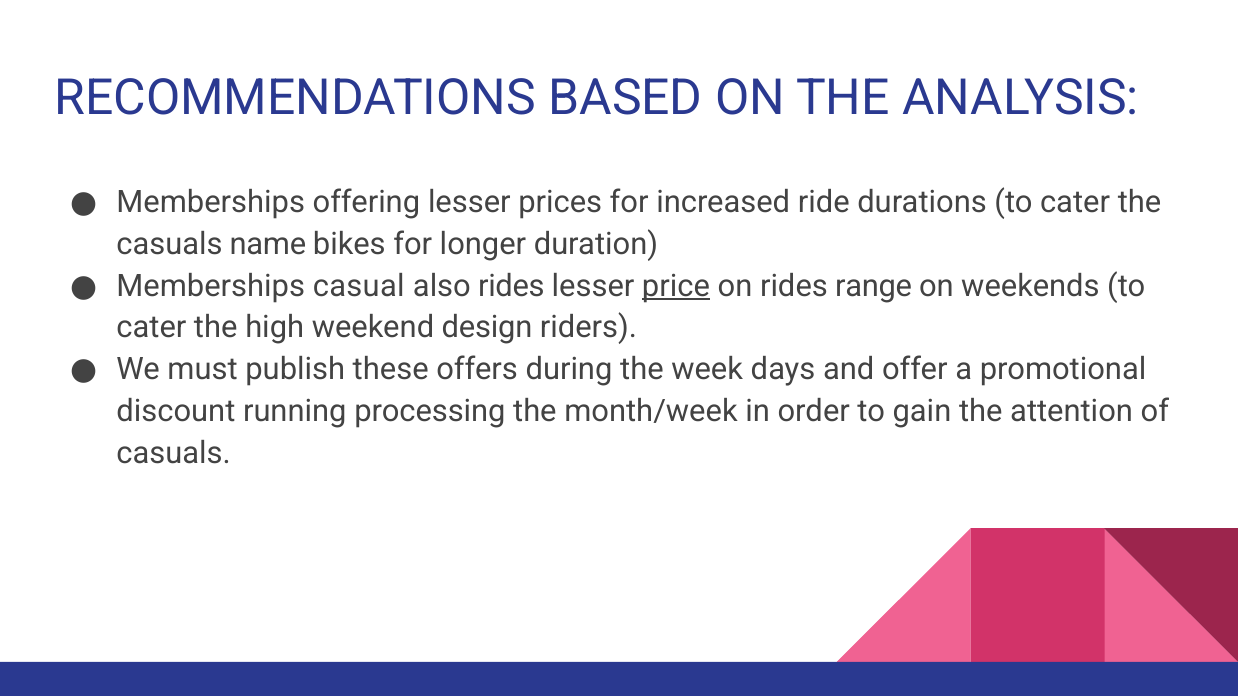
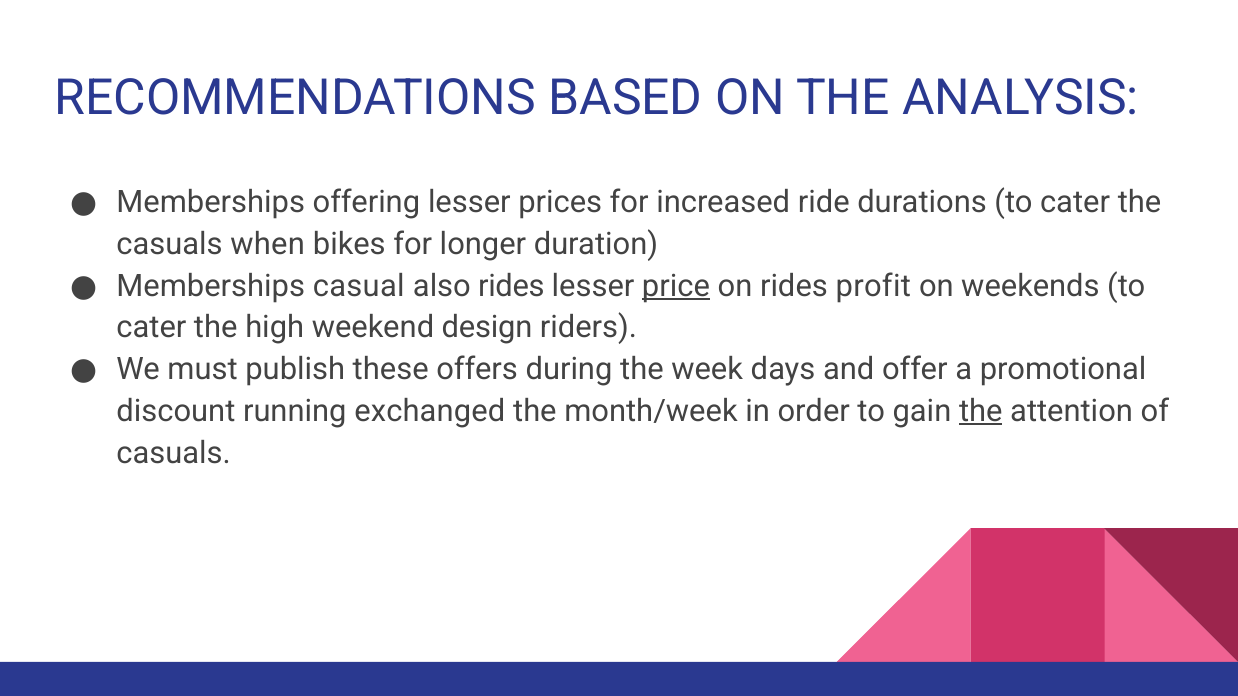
name: name -> when (268, 244)
range: range -> profit (873, 286)
processing: processing -> exchanged (430, 411)
the underline: none -> present (981, 411)
